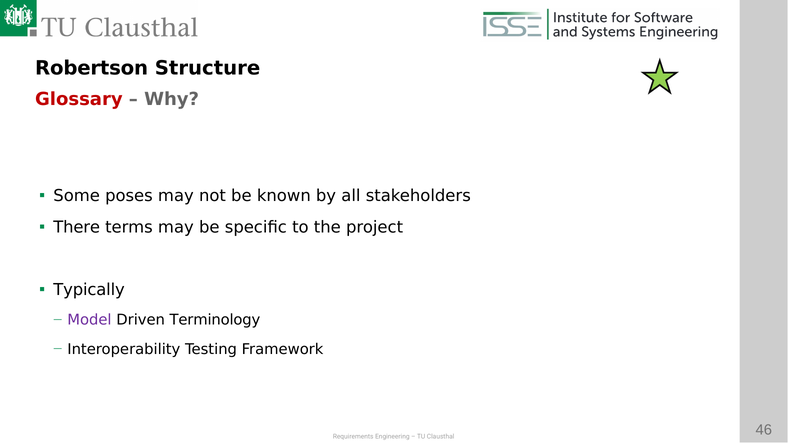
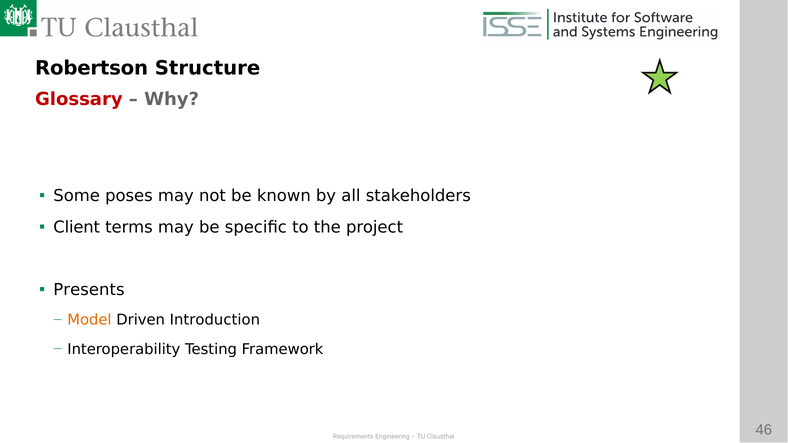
There: There -> Client (77, 227)
Typically: Typically -> Presents (89, 290)
Model colour: purple -> orange (89, 320)
Terminology: Terminology -> Introduction (215, 320)
